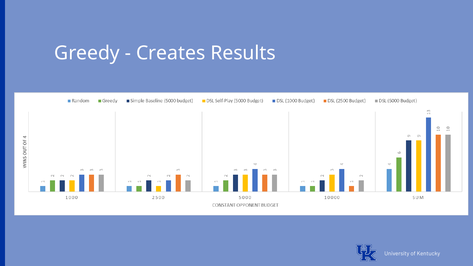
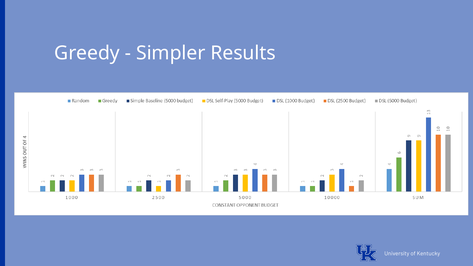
Creates: Creates -> Simpler (171, 53)
